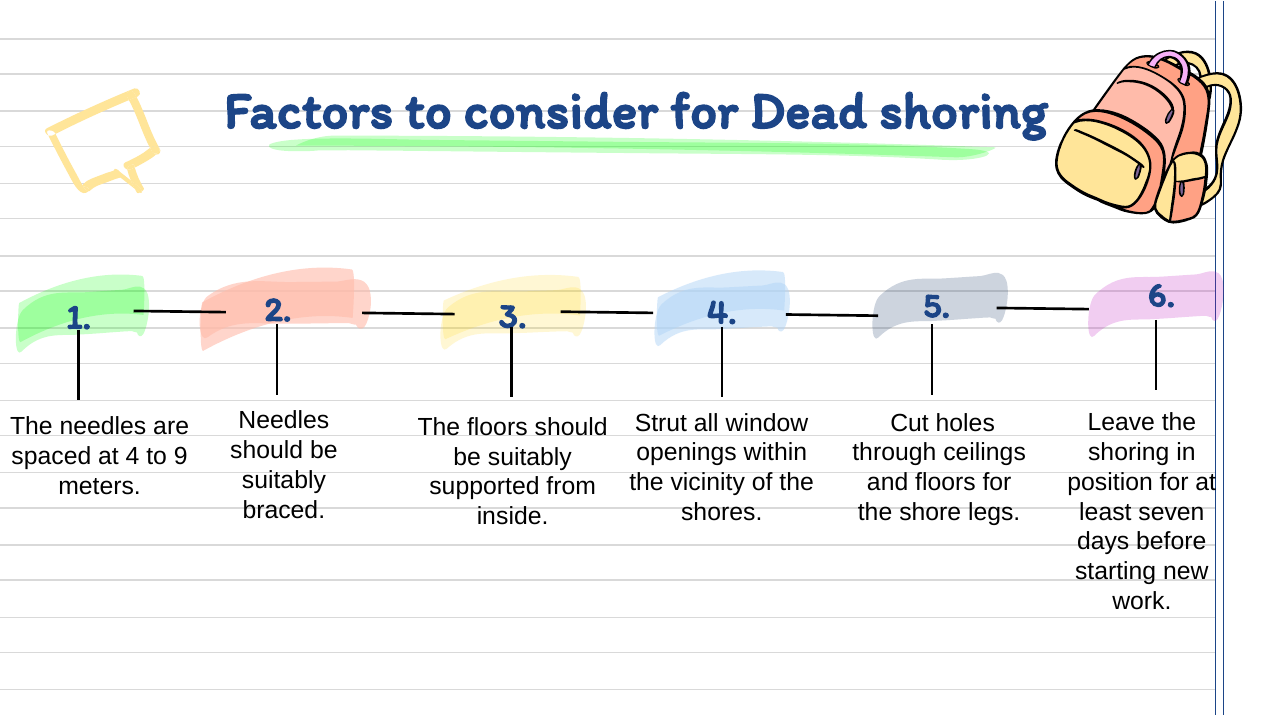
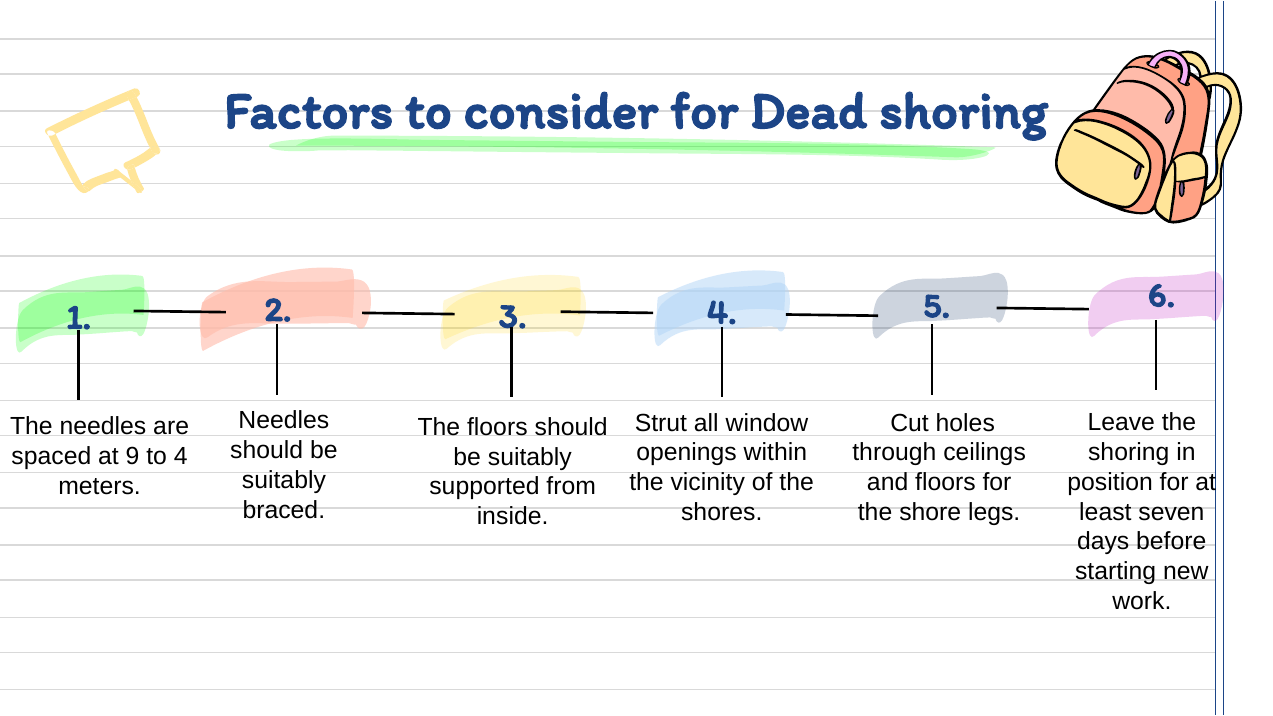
at 4: 4 -> 9 (133, 456)
to 9: 9 -> 4 (181, 456)
